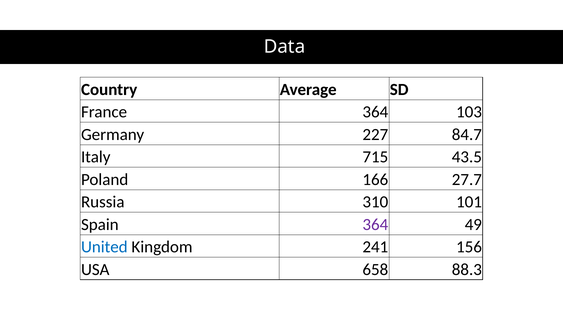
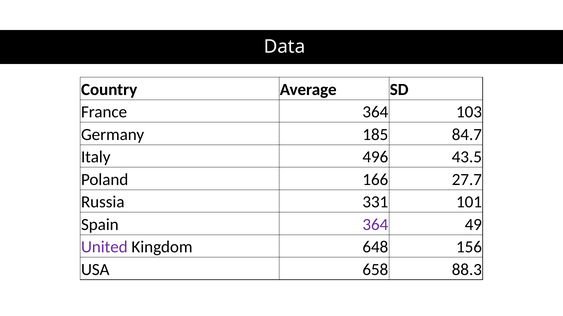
227: 227 -> 185 (375, 135)
715: 715 -> 496 (375, 157)
310: 310 -> 331 (375, 202)
United colour: blue -> purple (104, 248)
241: 241 -> 648 (375, 248)
